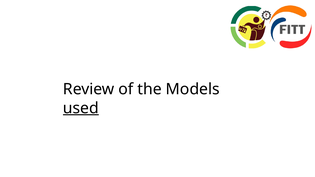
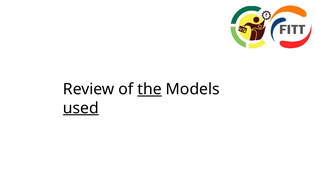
the underline: none -> present (150, 89)
